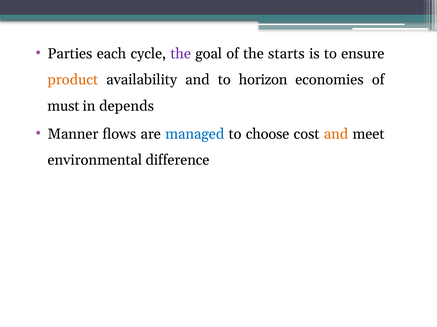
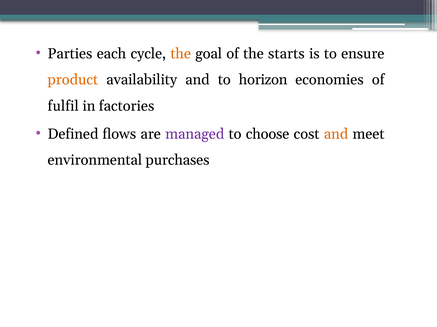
the colour: purple -> orange (181, 54)
must: must -> fulfil (63, 106)
depends: depends -> factories (127, 106)
Manner: Manner -> Defined (73, 134)
managed colour: blue -> purple (195, 134)
difference: difference -> purchases (178, 160)
